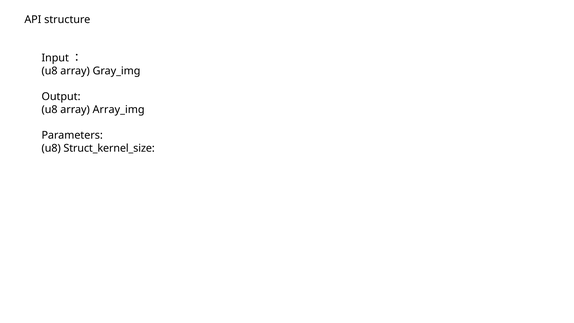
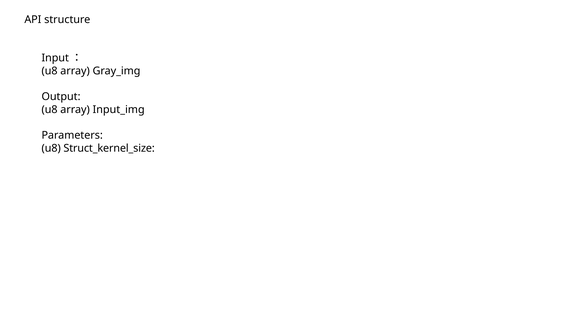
Array_img: Array_img -> Input_img (119, 110)
